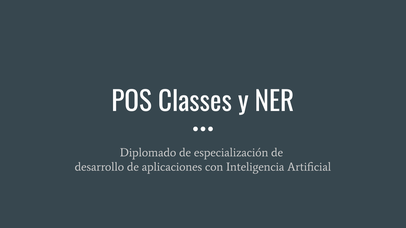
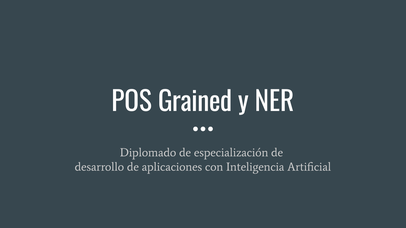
Classes: Classes -> Grained (195, 102)
